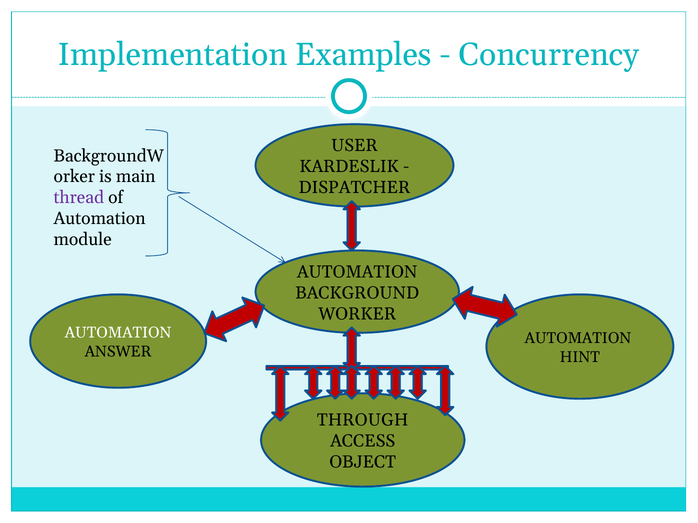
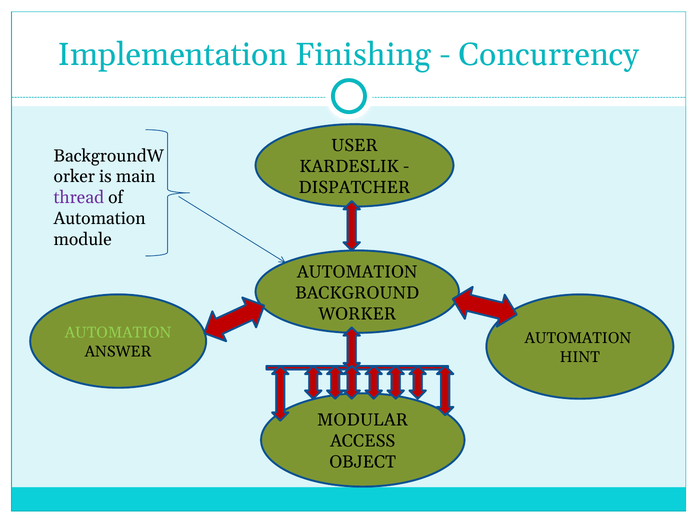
Examples: Examples -> Finishing (363, 55)
AUTOMATION colour: white -> light green (118, 333)
THROUGH: THROUGH -> MODULAR (363, 421)
